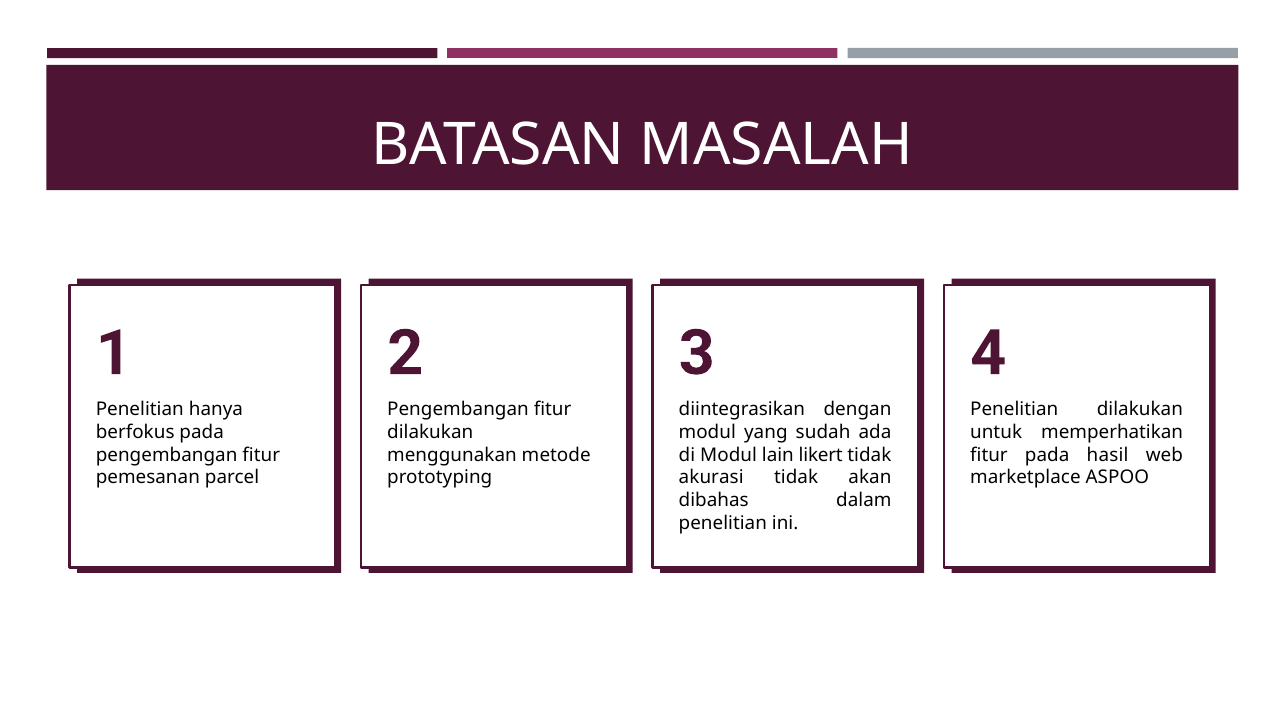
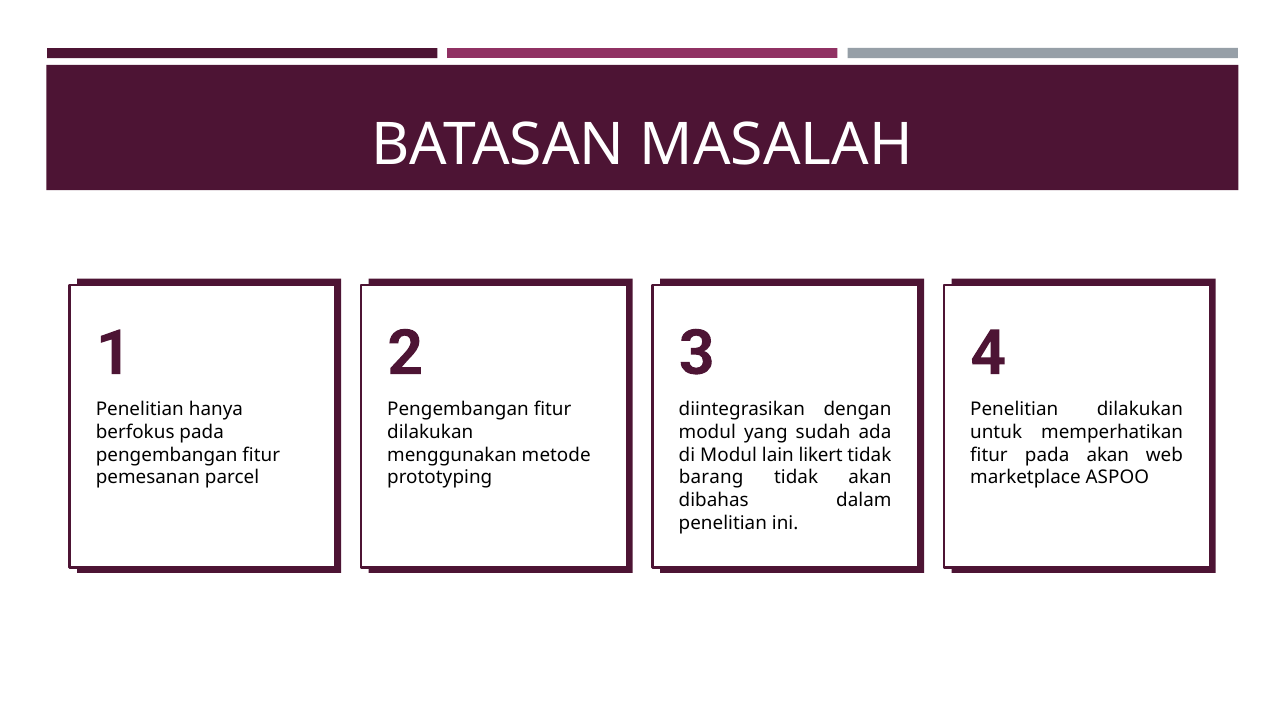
pada hasil: hasil -> akan (1108, 455)
akurasi: akurasi -> barang (711, 478)
